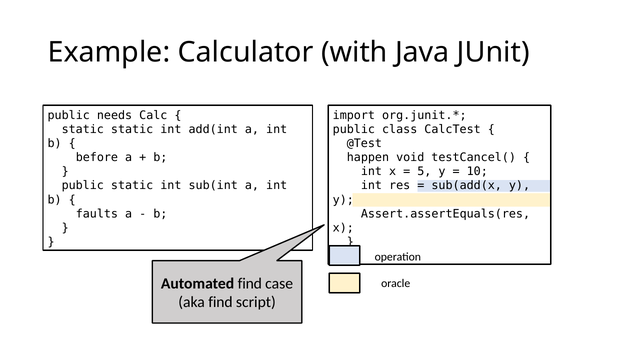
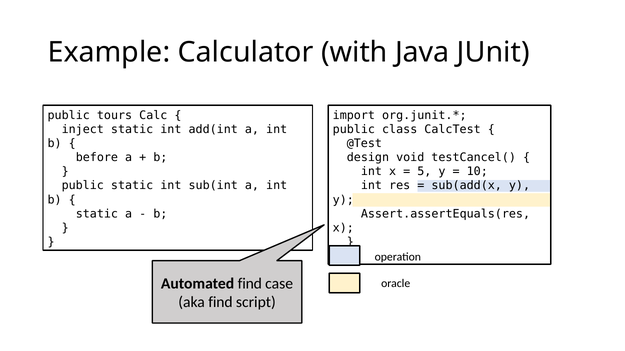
needs: needs -> tours (115, 116)
static: static -> inject (83, 130)
happen: happen -> design (368, 158)
faults: faults -> static (97, 214)
